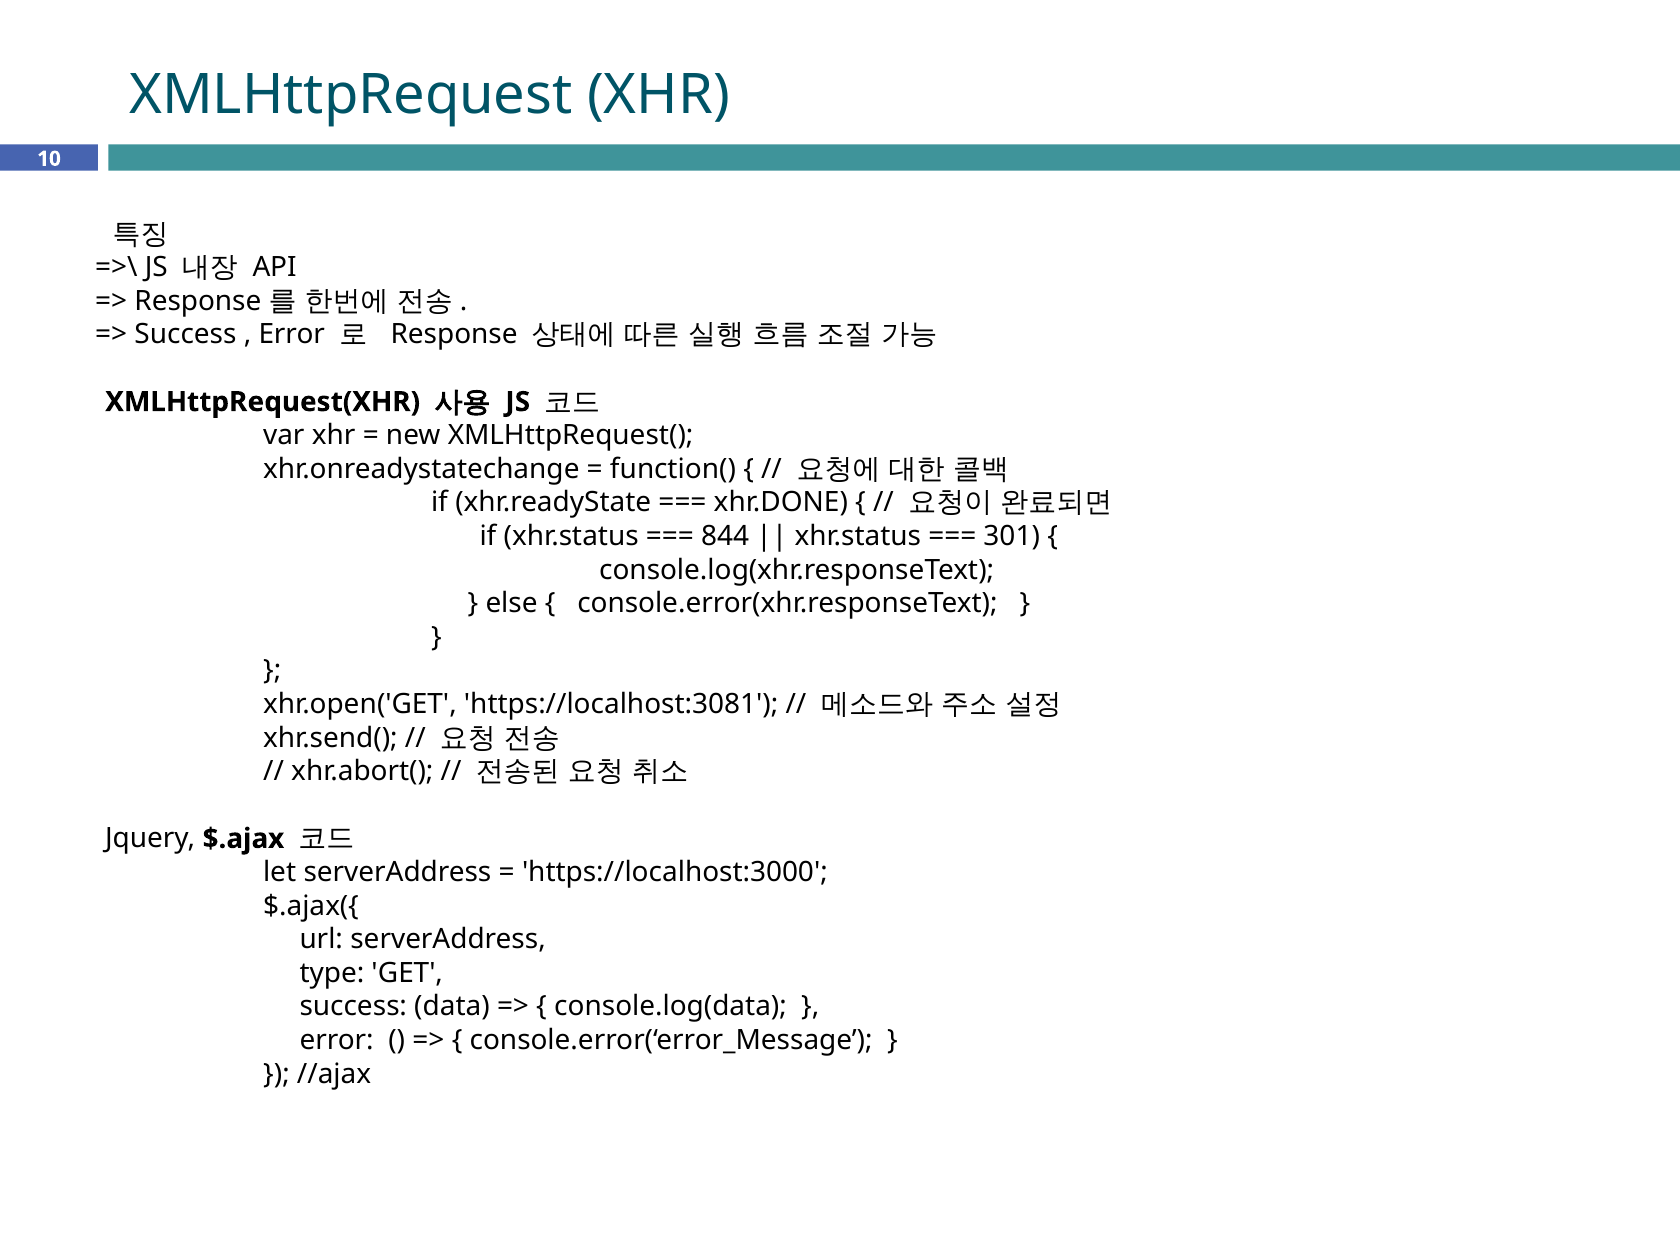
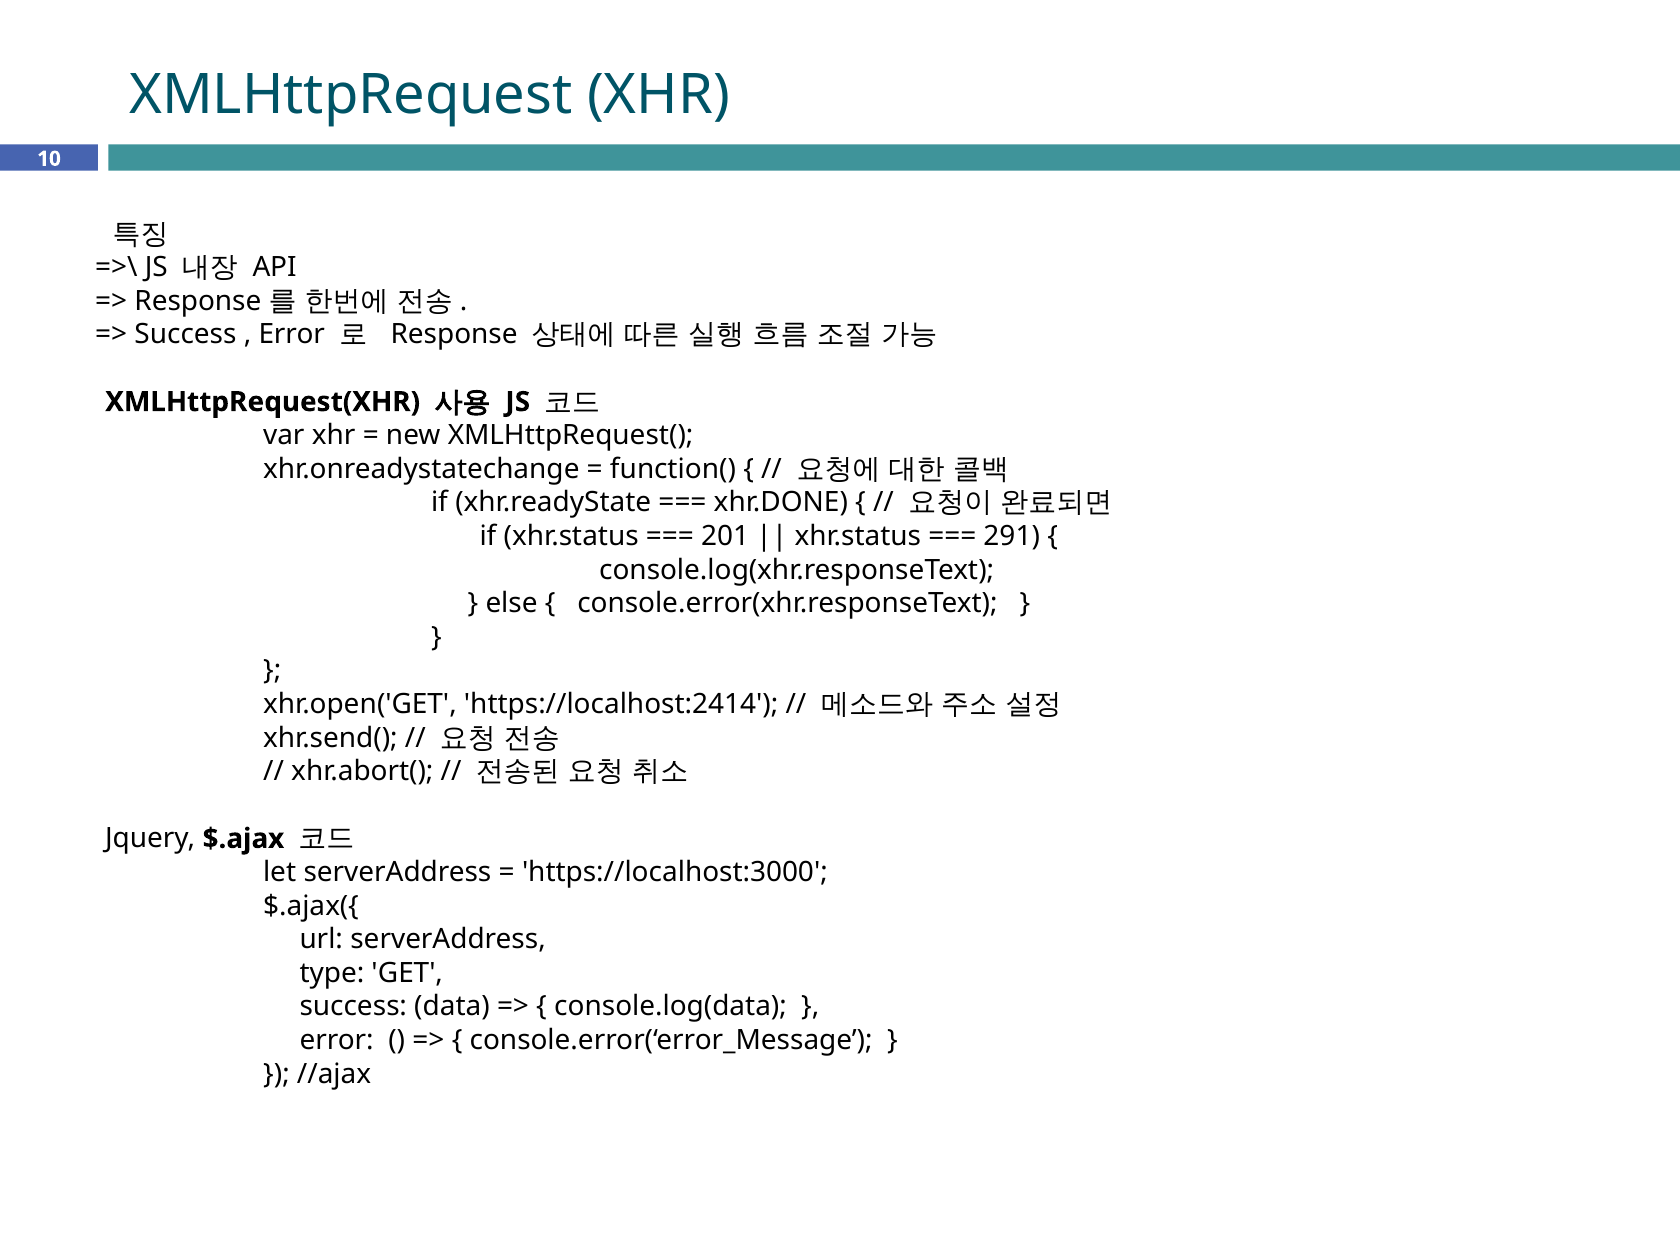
844: 844 -> 201 (725, 536)
301: 301 -> 291 (1012, 536)
https://localhost:3081: https://localhost:3081 -> https://localhost:2414 (621, 704)
